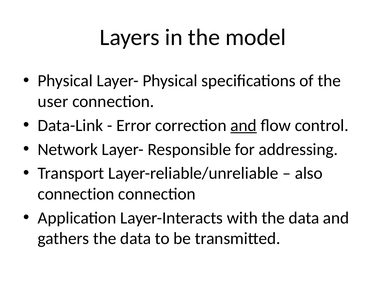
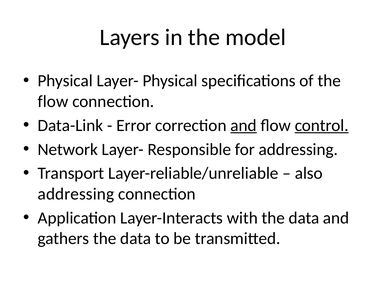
user: user -> flow (53, 102)
control underline: none -> present (322, 126)
connection: connection -> addressing (76, 194)
